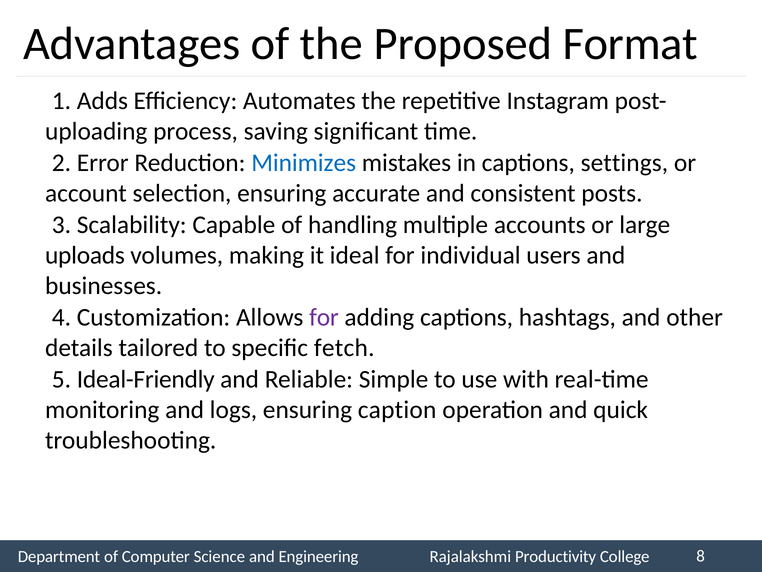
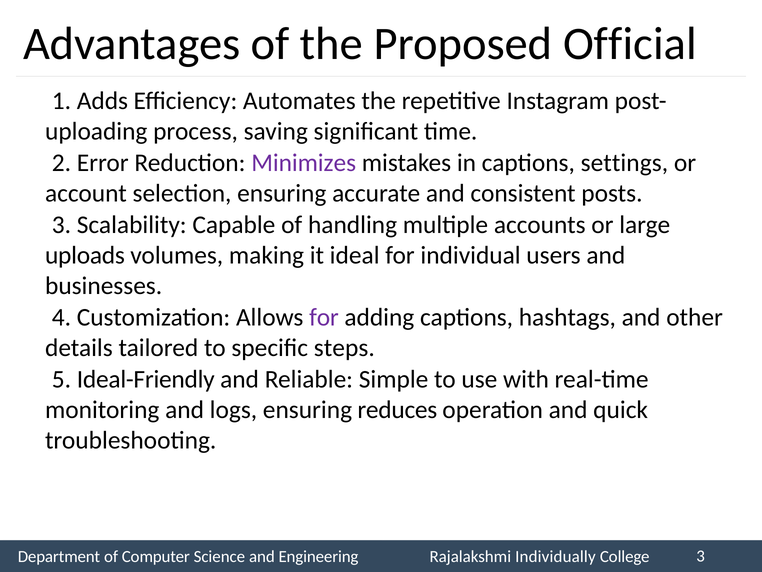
Format: Format -> Official (630, 44)
Minimizes colour: blue -> purple (304, 163)
fetch: fetch -> steps (344, 348)
caption: caption -> reduces (397, 410)
Productivity: Productivity -> Individually (555, 556)
8: 8 -> 3 (701, 556)
